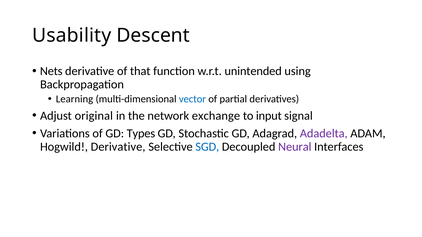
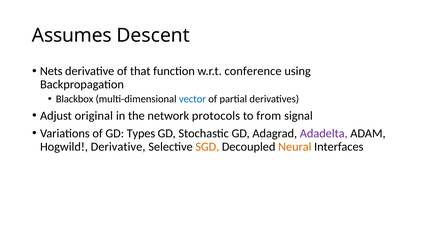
Usability: Usability -> Assumes (72, 35)
unintended: unintended -> conference (253, 71)
Learning: Learning -> Blackbox (75, 99)
exchange: exchange -> protocols (216, 116)
input: input -> from (269, 116)
SGD colour: blue -> orange (207, 147)
Neural colour: purple -> orange (295, 147)
